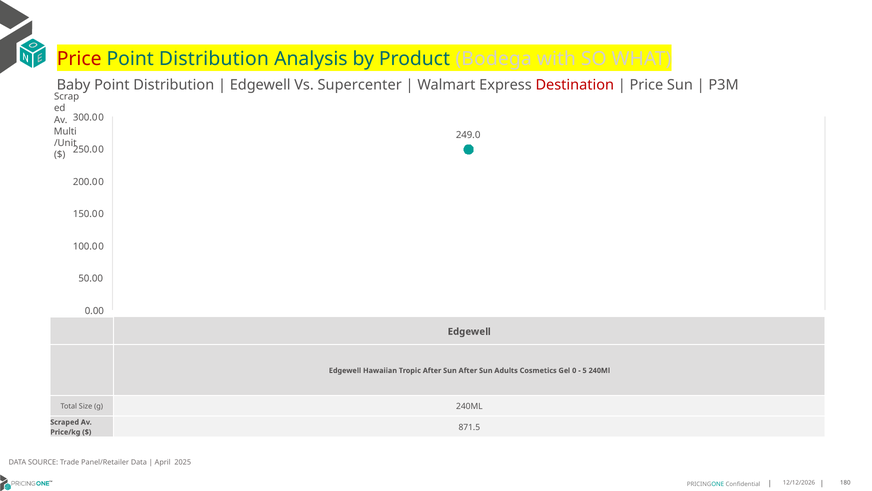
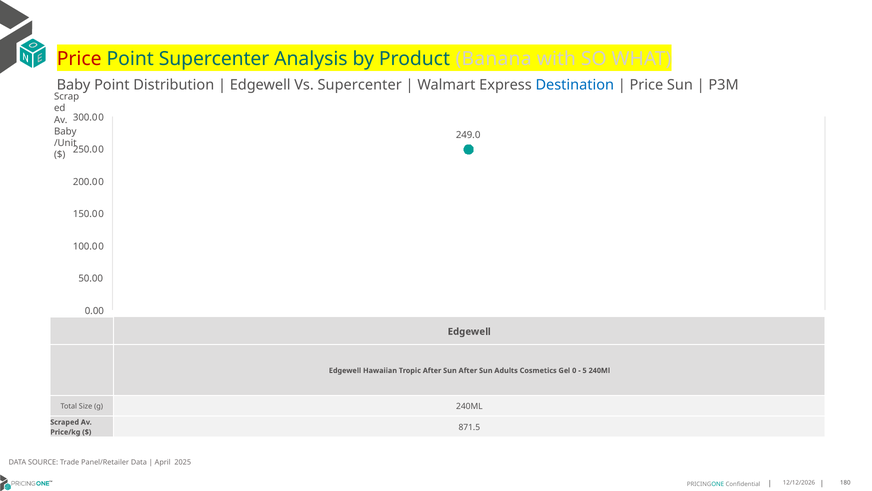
Distribution: Distribution -> Supercenter (214, 59)
Bodega: Bodega -> Banana (494, 59)
Destination colour: red -> blue (575, 85)
Multi: Multi -> Baby (65, 131)
